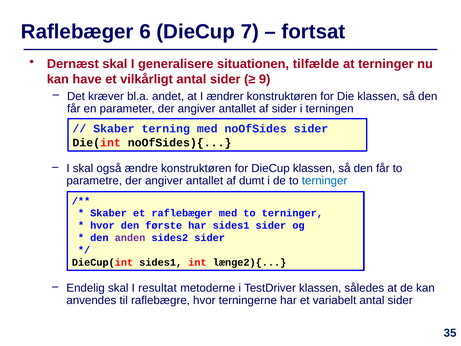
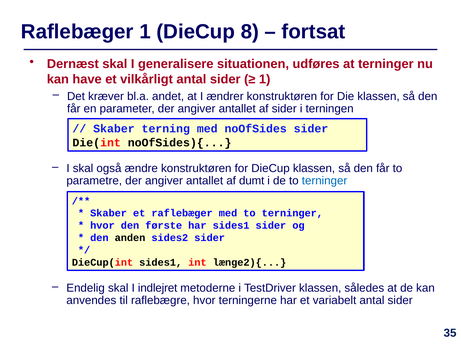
Raflebæger 6: 6 -> 1 (145, 32)
7: 7 -> 8 (250, 32)
tilfælde: tilfælde -> udføres (316, 64)
9: 9 -> 1 (265, 79)
anden colour: purple -> black (130, 238)
resultat: resultat -> indlejret (158, 288)
